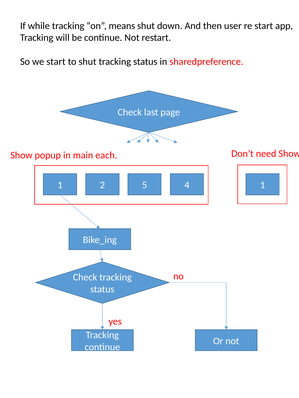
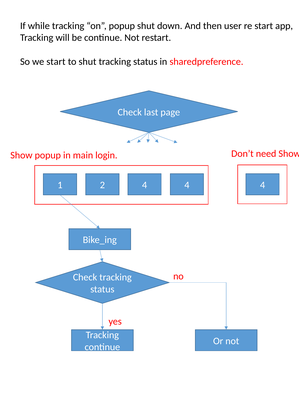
on means: means -> popup (122, 26)
each: each -> login (106, 155)
2 5: 5 -> 4 (145, 185)
1: 1 -> 4 (263, 185)
